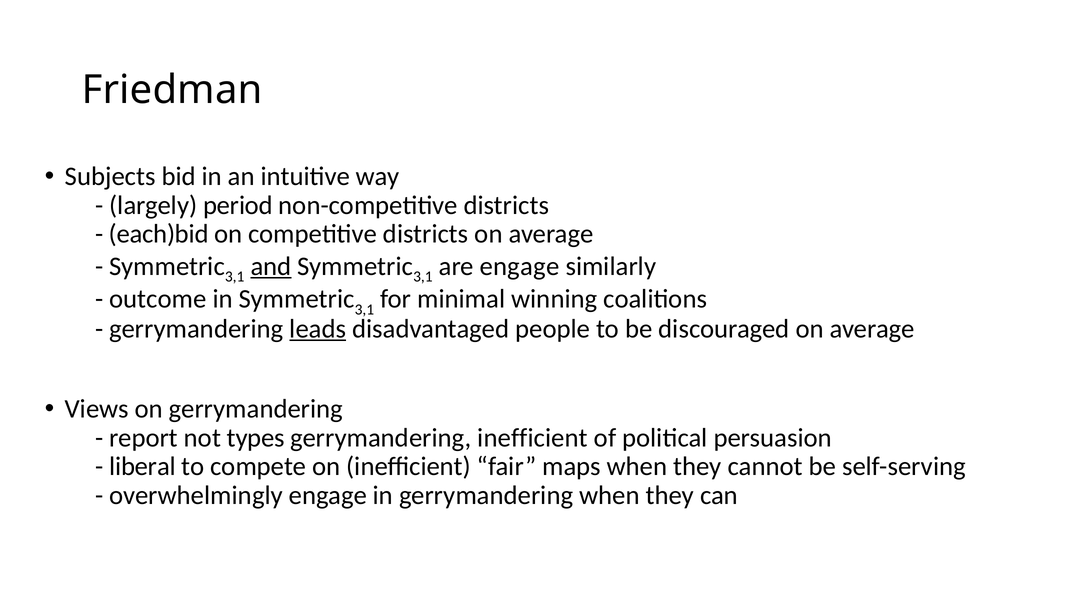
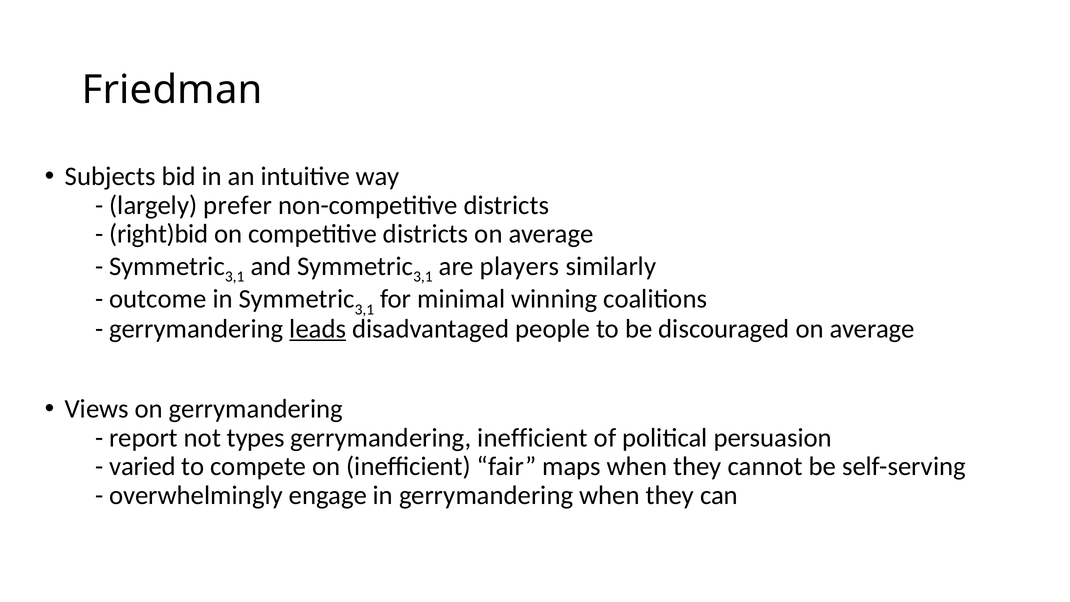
period: period -> prefer (238, 205)
each)bid: each)bid -> right)bid (159, 234)
and underline: present -> none (271, 266)
are engage: engage -> players (520, 266)
liberal: liberal -> varied (142, 467)
